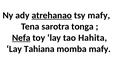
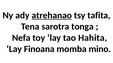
tsy mafy: mafy -> tafita (99, 15)
Nefa underline: present -> none (21, 38)
Tahiana: Tahiana -> Finoana (39, 49)
momba mafy: mafy -> mino (100, 49)
